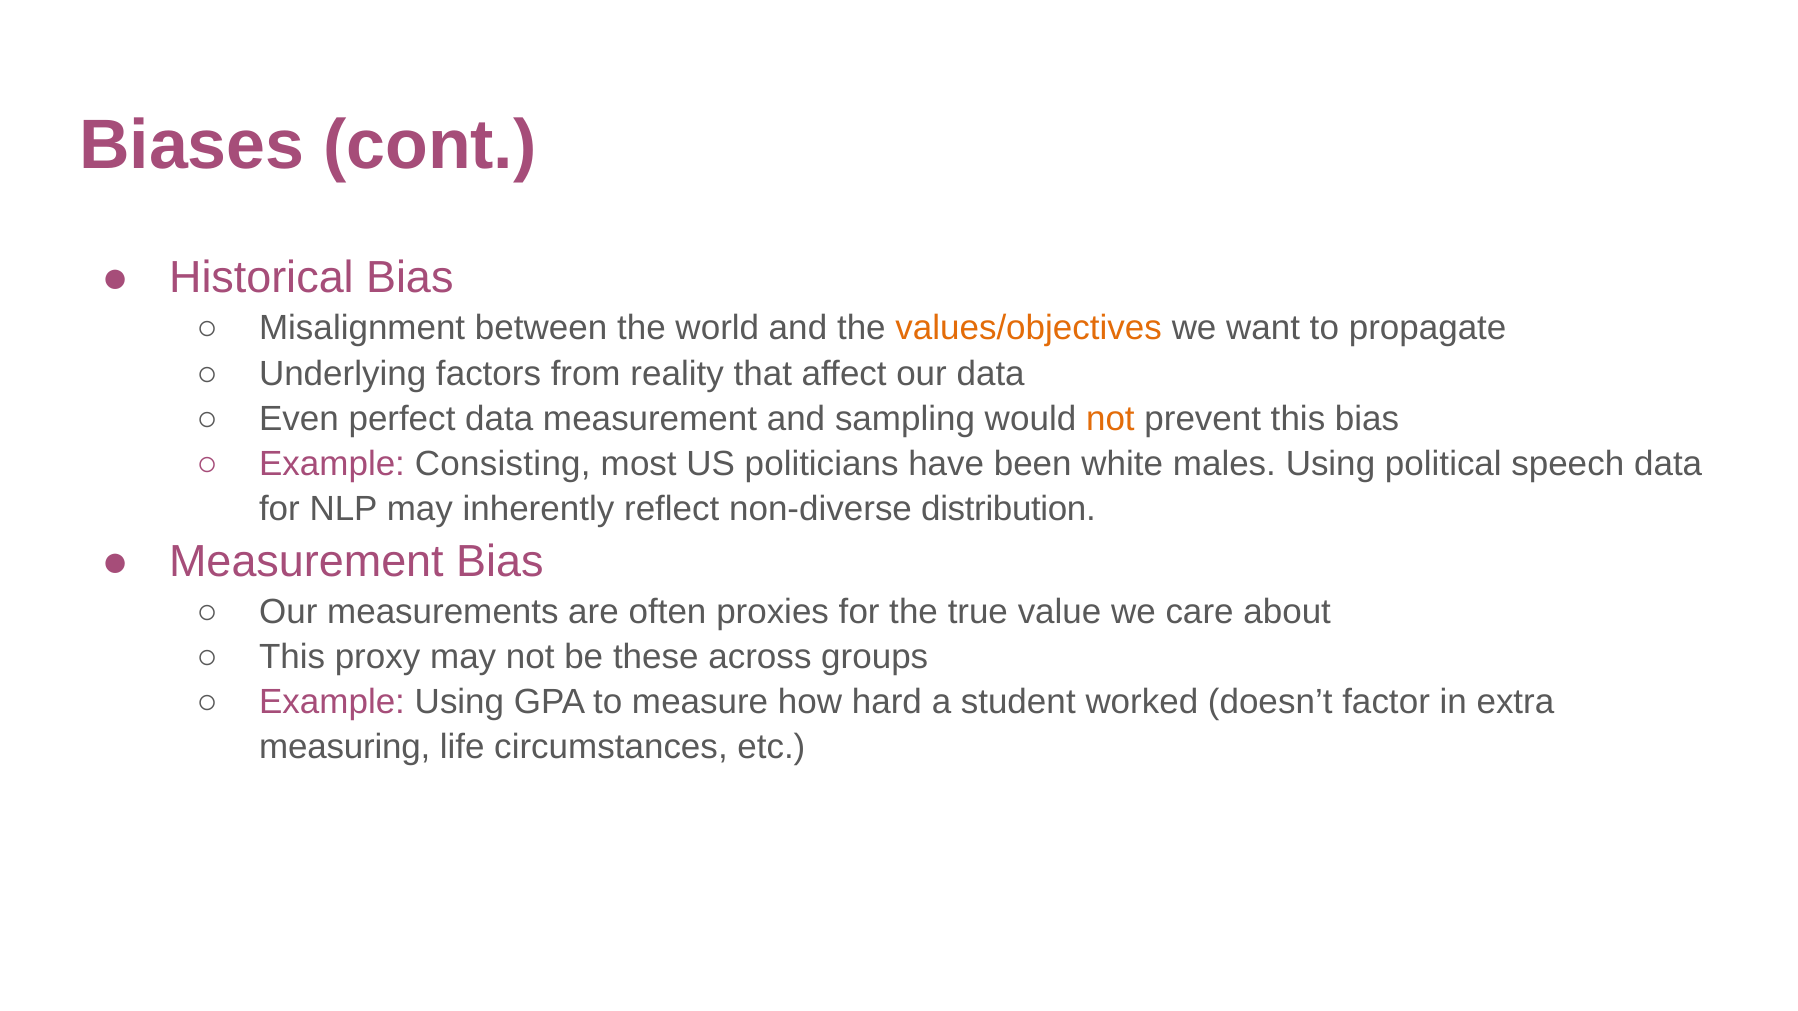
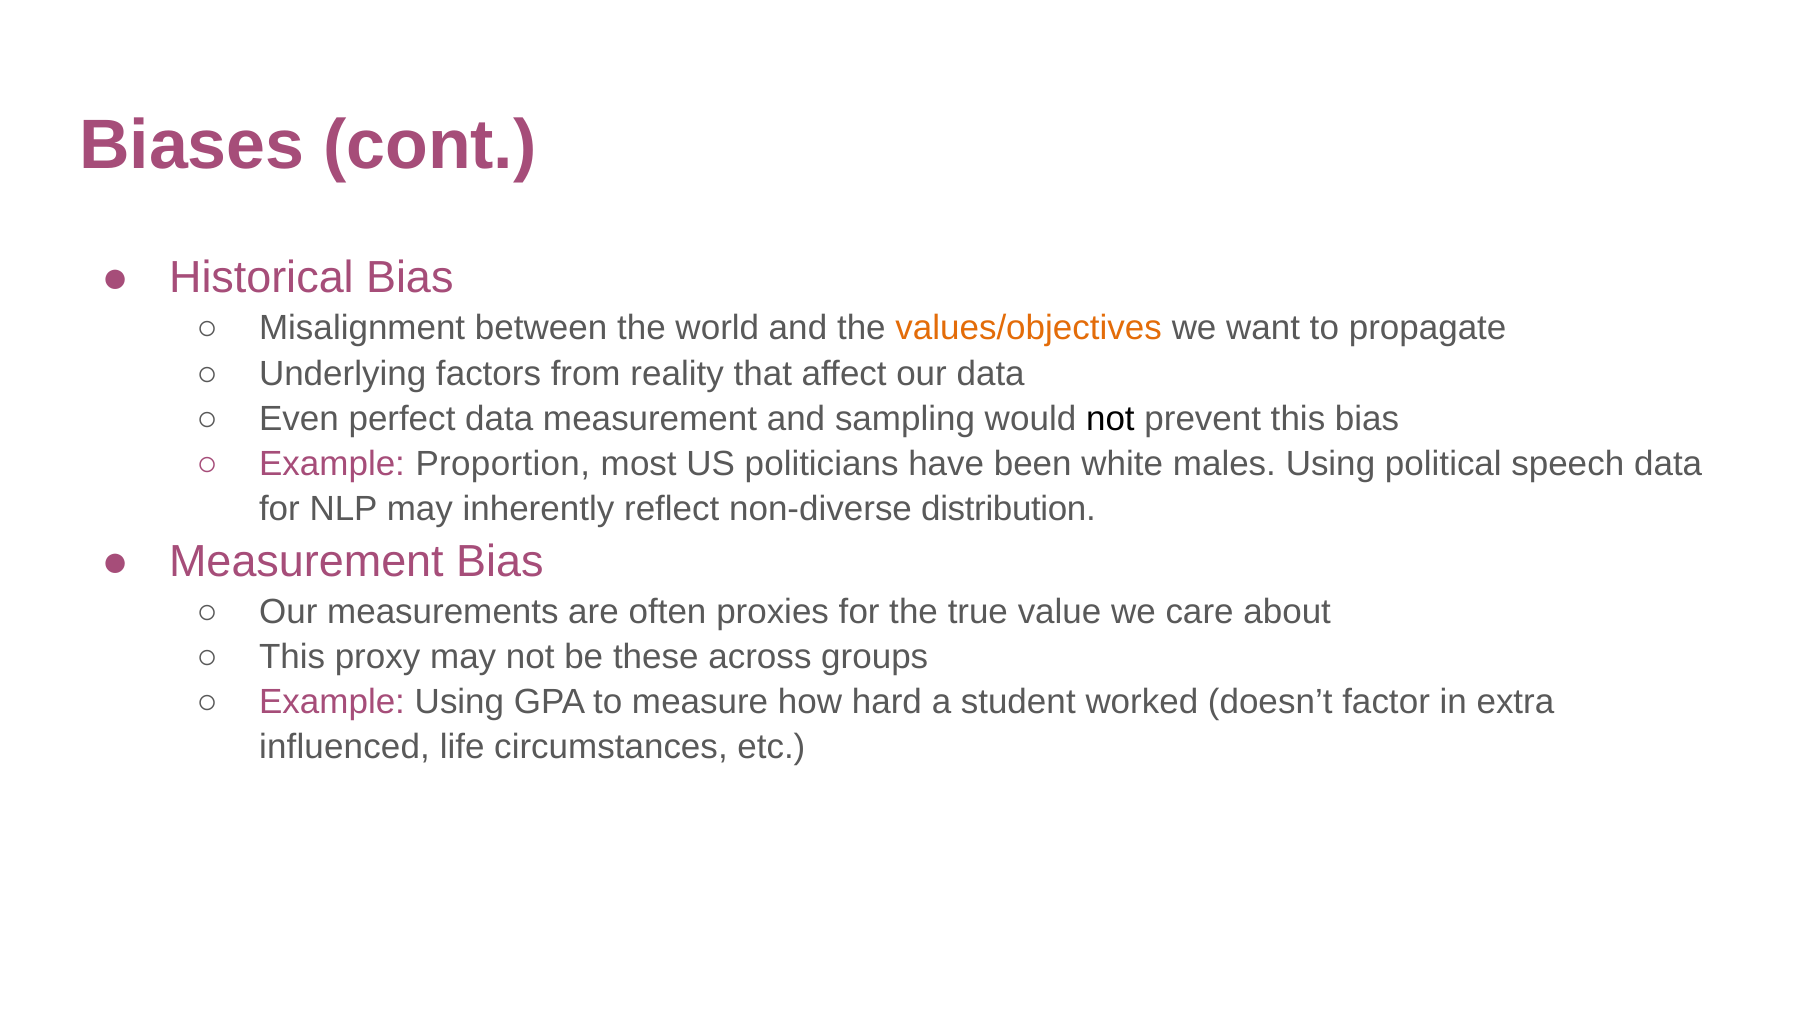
not colour: orange -> black (1110, 419)
Consisting: Consisting -> Proportion (503, 464)
measuring: measuring -> influenced (344, 748)
